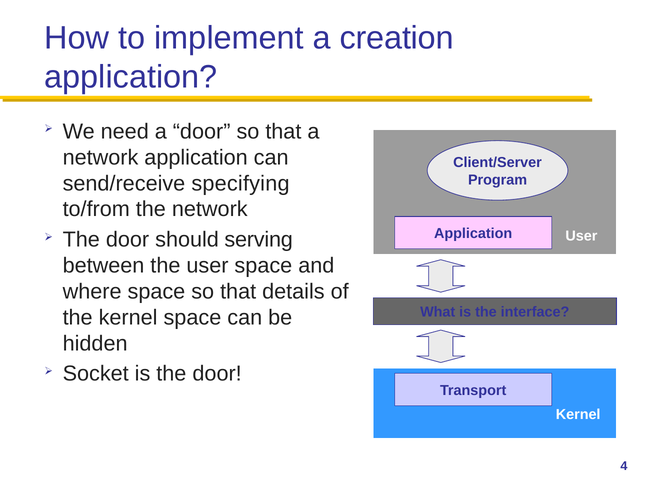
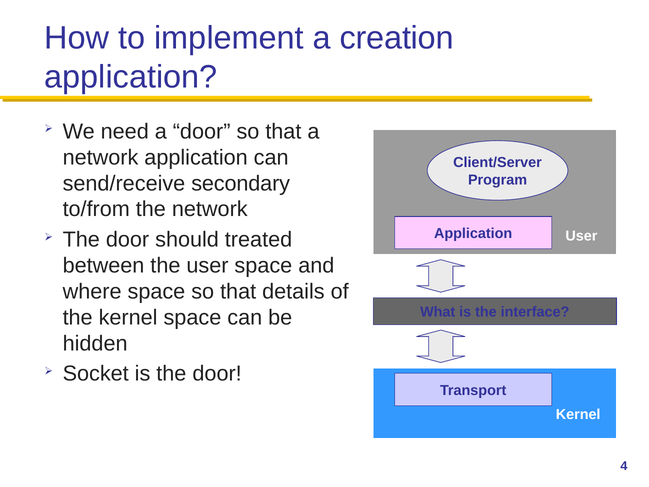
specifying: specifying -> secondary (241, 183)
serving: serving -> treated (259, 240)
